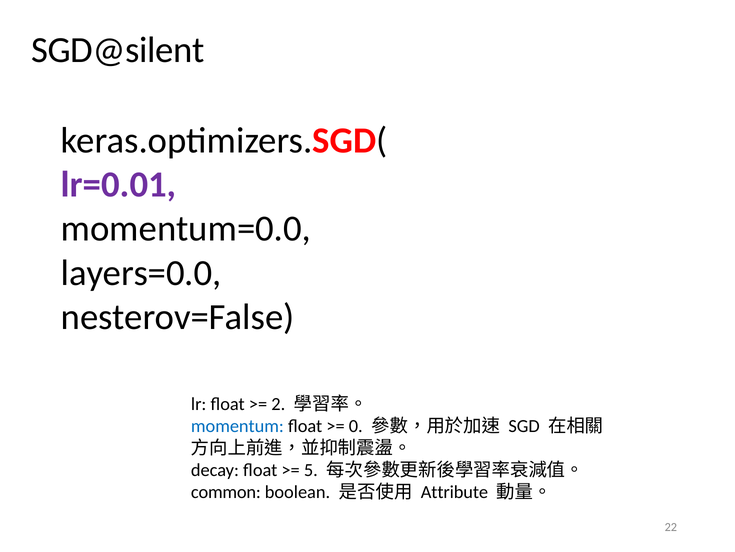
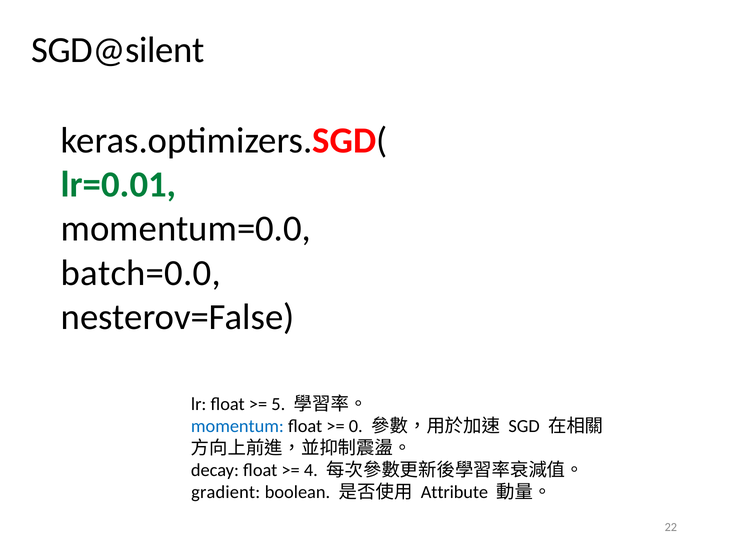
lr=0.01 colour: purple -> green (119, 184)
layers=0.0: layers=0.0 -> batch=0.0 (141, 273)
2: 2 -> 5 (278, 403)
5: 5 -> 4 (311, 470)
common: common -> gradient (226, 492)
